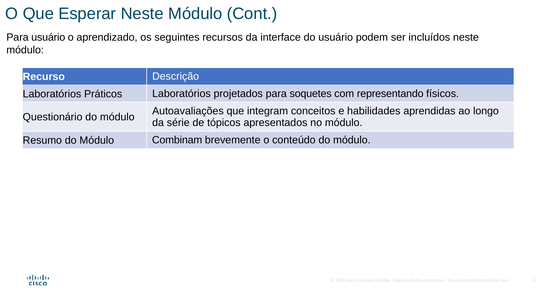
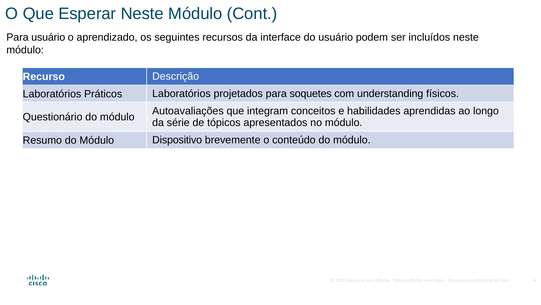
representando: representando -> understanding (390, 93)
Combinam: Combinam -> Dispositivo (177, 140)
